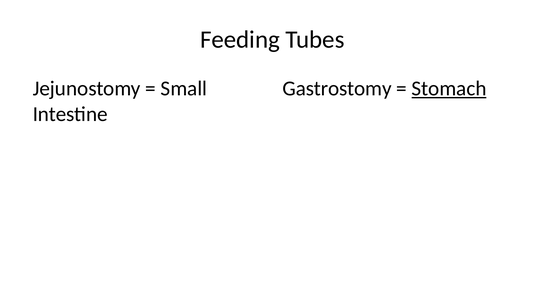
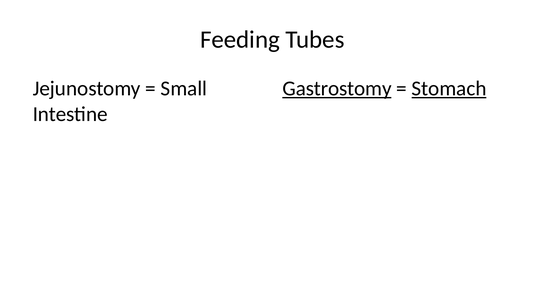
Gastrostomy underline: none -> present (337, 88)
